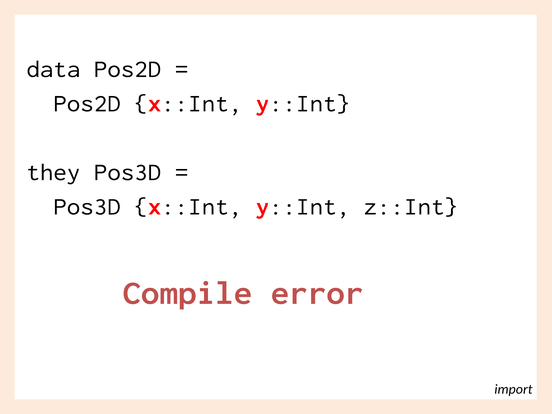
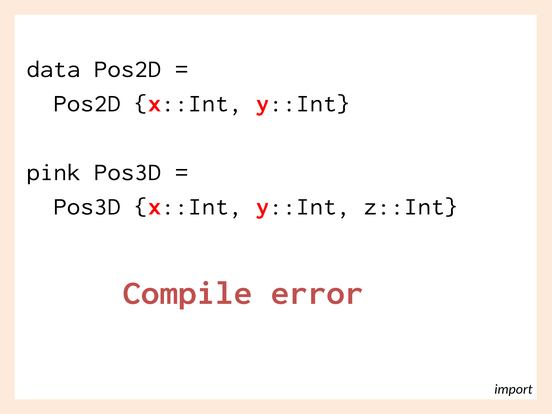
they: they -> pink (53, 172)
